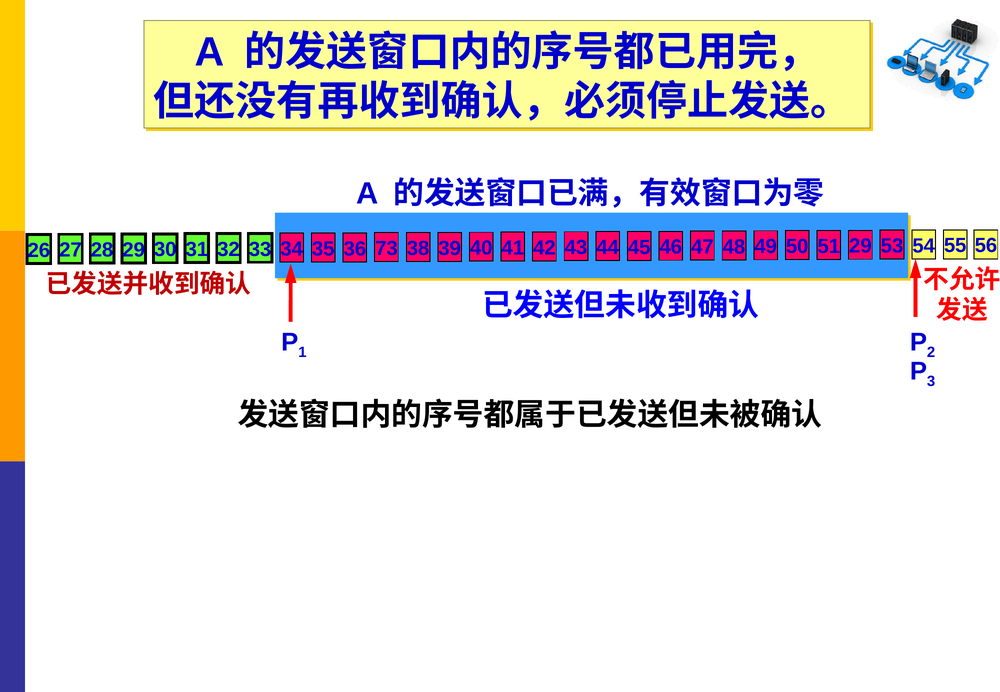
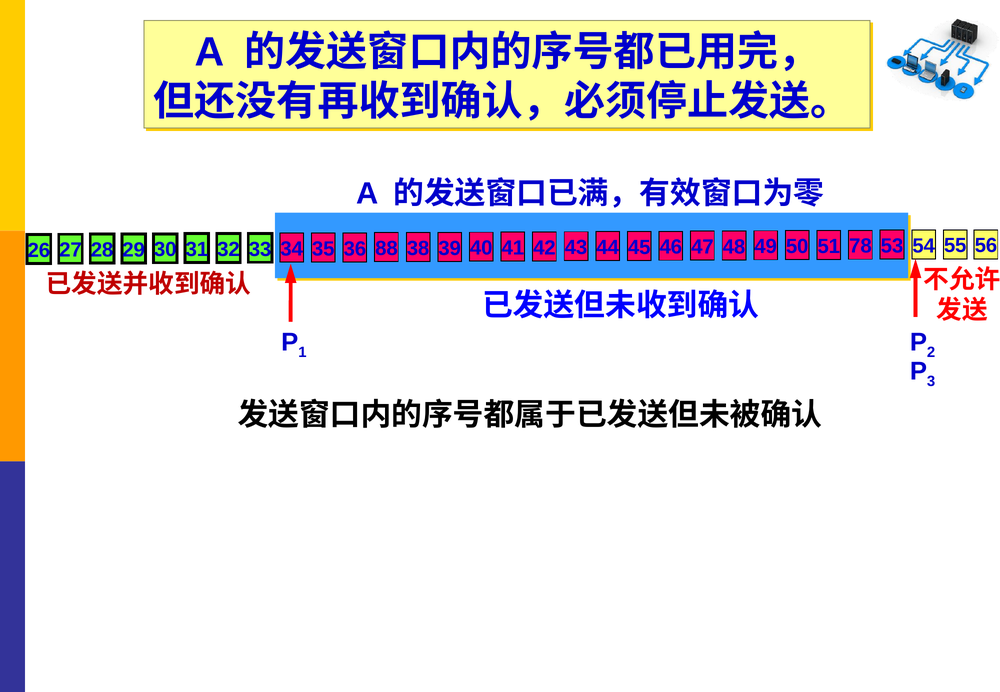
73: 73 -> 88 (386, 249)
51 29: 29 -> 78 (860, 246)
